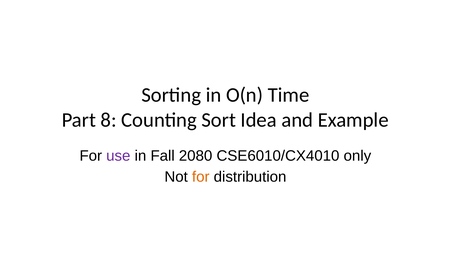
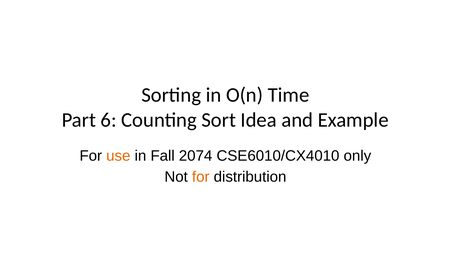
8: 8 -> 6 (109, 120)
use colour: purple -> orange (118, 156)
2080: 2080 -> 2074 (196, 156)
